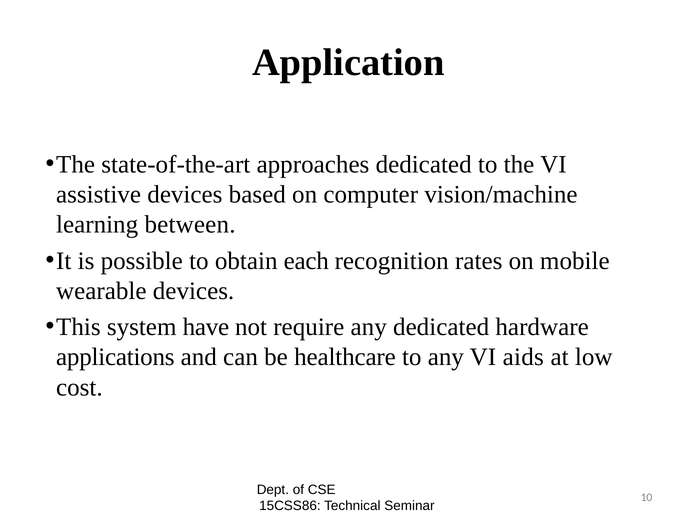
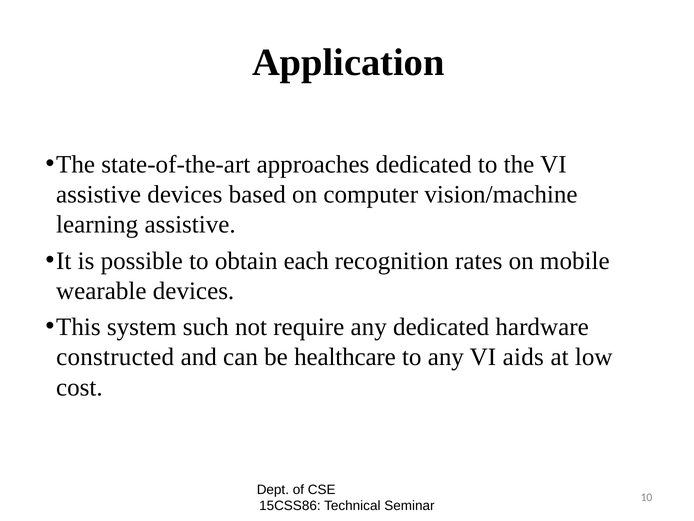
learning between: between -> assistive (190, 224)
have: have -> such (206, 327)
applications: applications -> constructed (115, 357)
